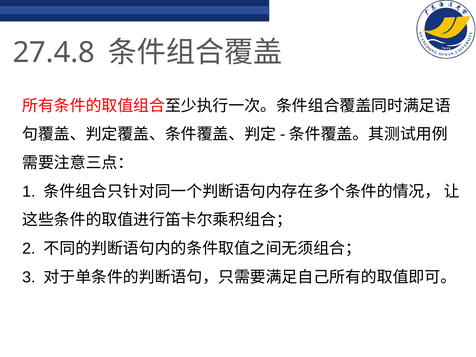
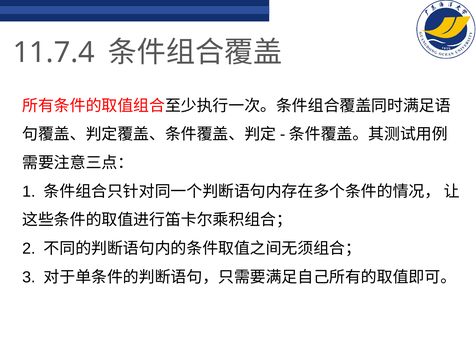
27.4.8: 27.4.8 -> 11.7.4 (54, 52)
